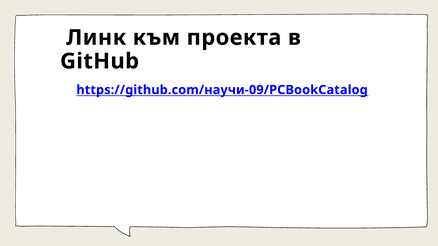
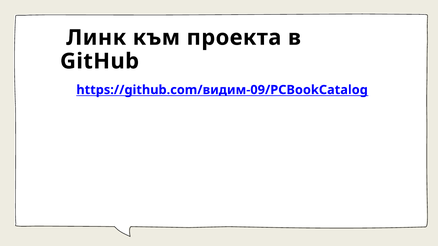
https://github.com/научи-09/PCBookCatalog: https://github.com/научи-09/PCBookCatalog -> https://github.com/видим-09/PCBookCatalog (222, 90)
